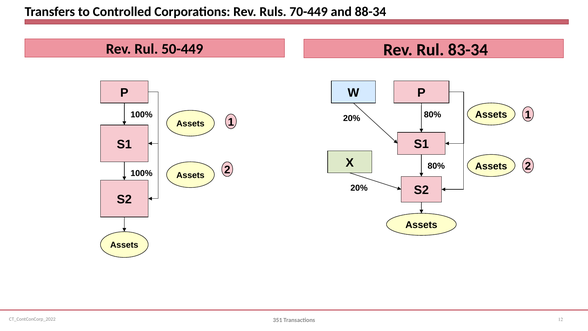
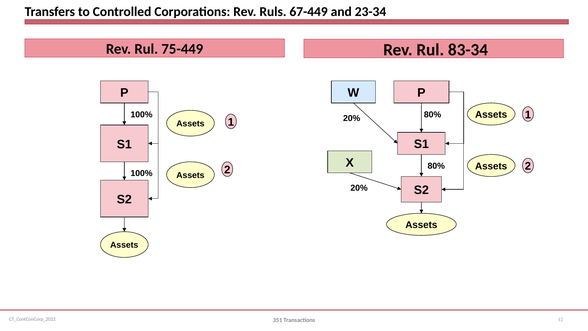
70-449: 70-449 -> 67-449 (309, 12)
88-34: 88-34 -> 23-34 (370, 12)
50-449: 50-449 -> 75-449 (182, 49)
